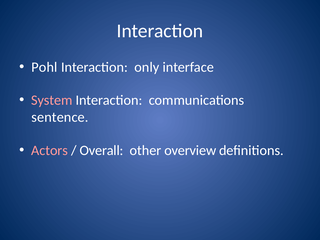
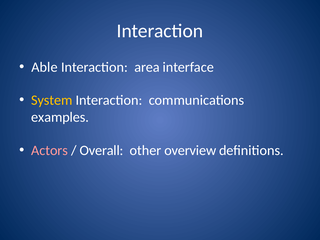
Pohl: Pohl -> Able (44, 67)
only: only -> area (147, 67)
System colour: pink -> yellow (52, 100)
sentence: sentence -> examples (60, 117)
